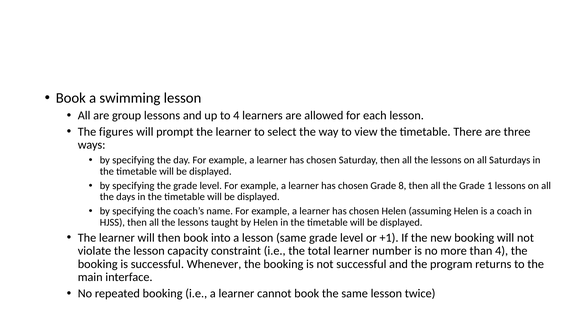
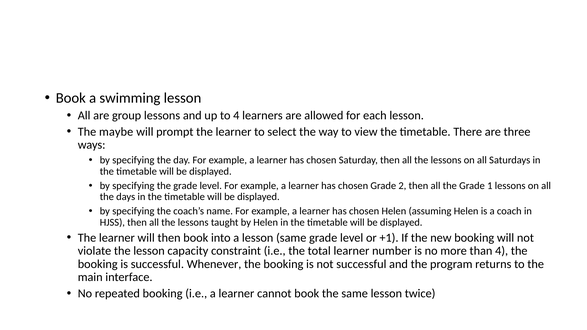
figures: figures -> maybe (116, 132)
8: 8 -> 2 (402, 186)
